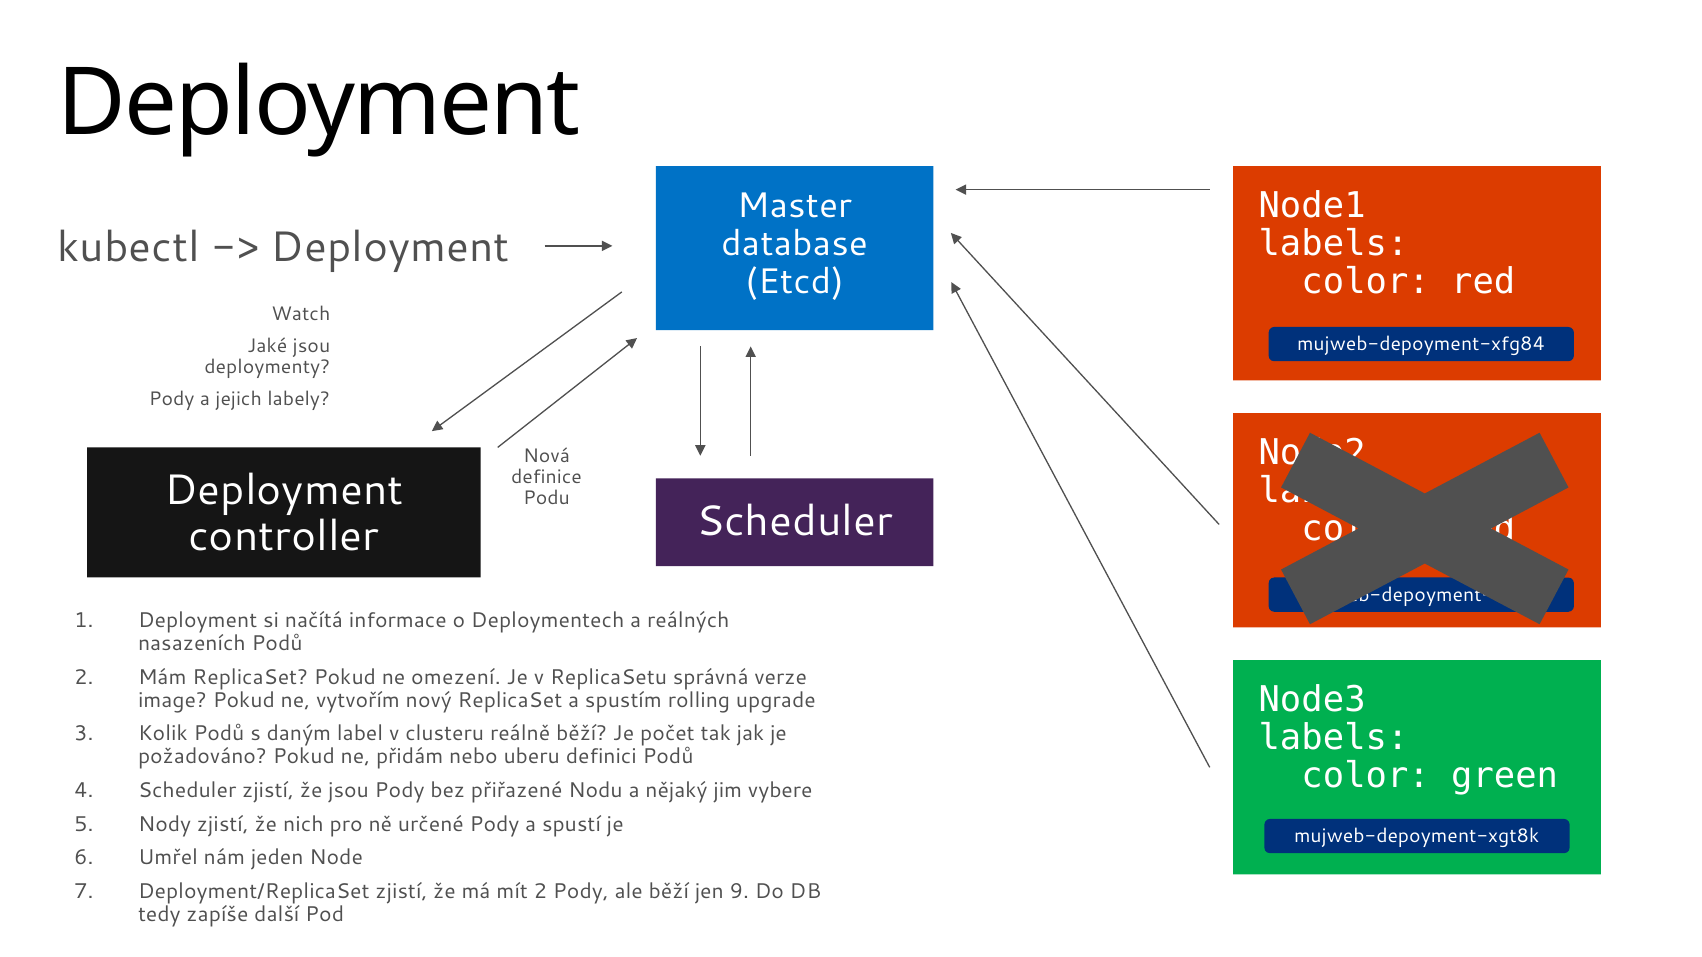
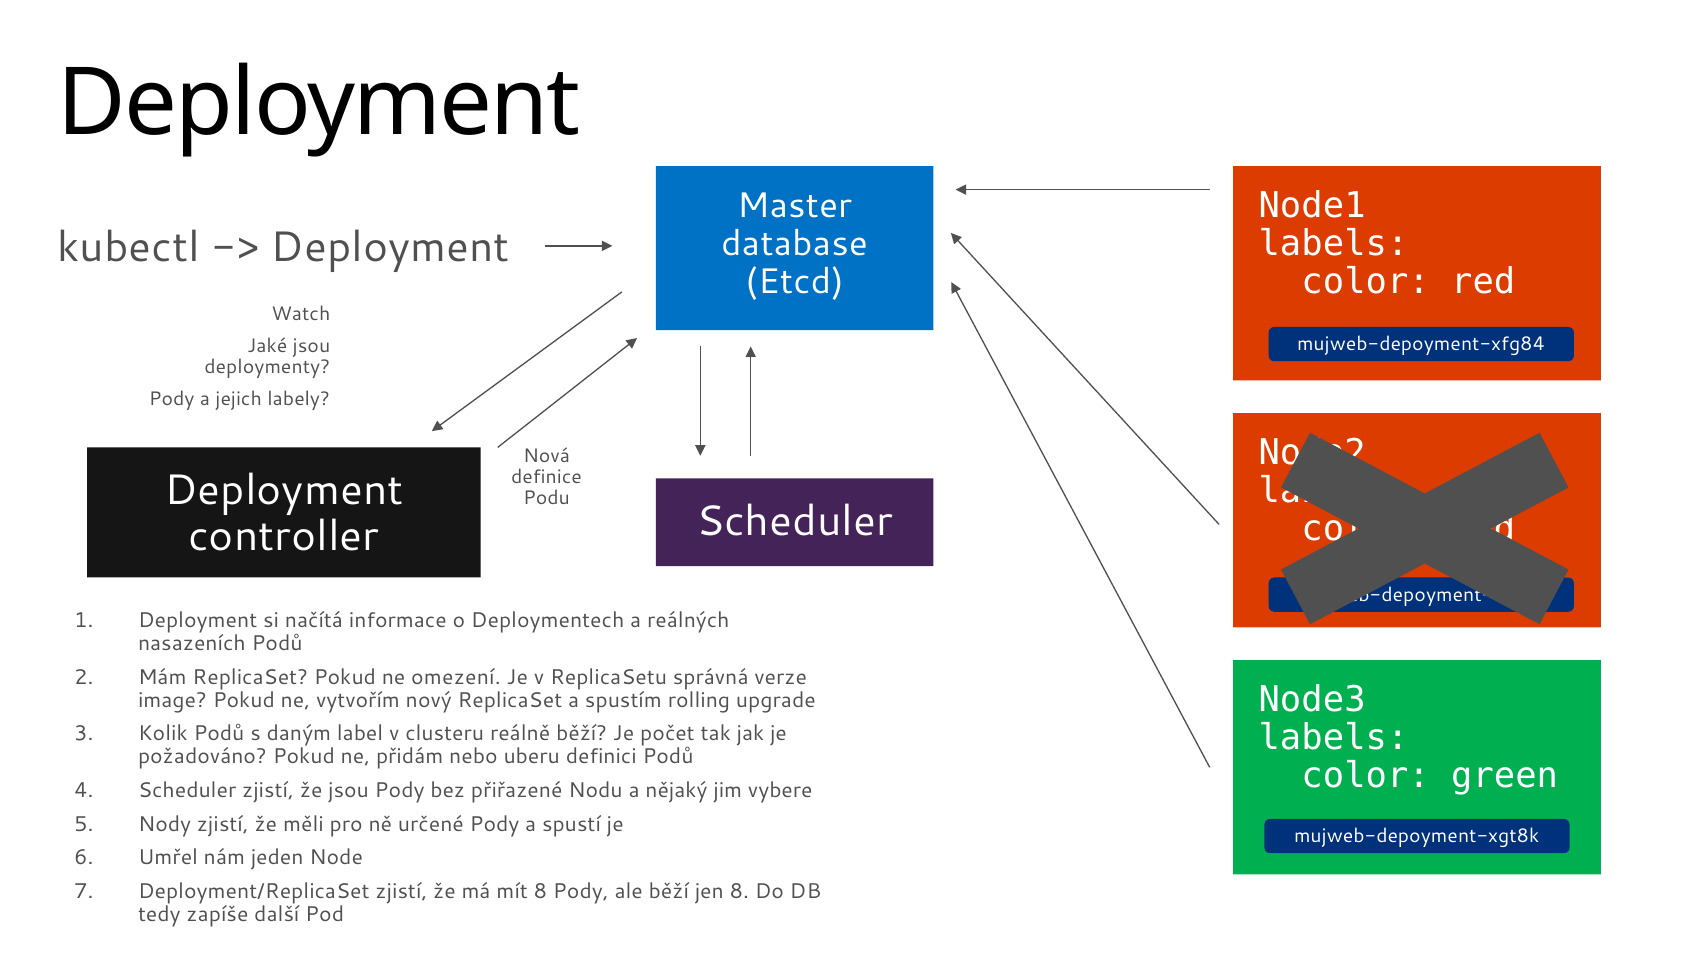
nich: nich -> měli (303, 824)
mít 2: 2 -> 8 (540, 892)
jen 9: 9 -> 8 (739, 892)
